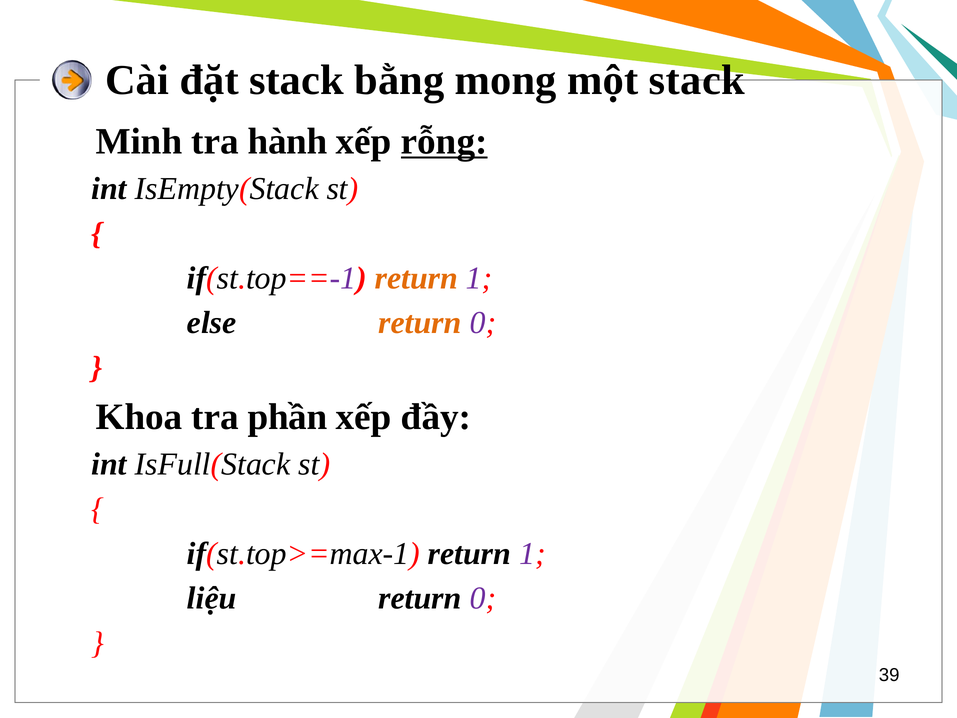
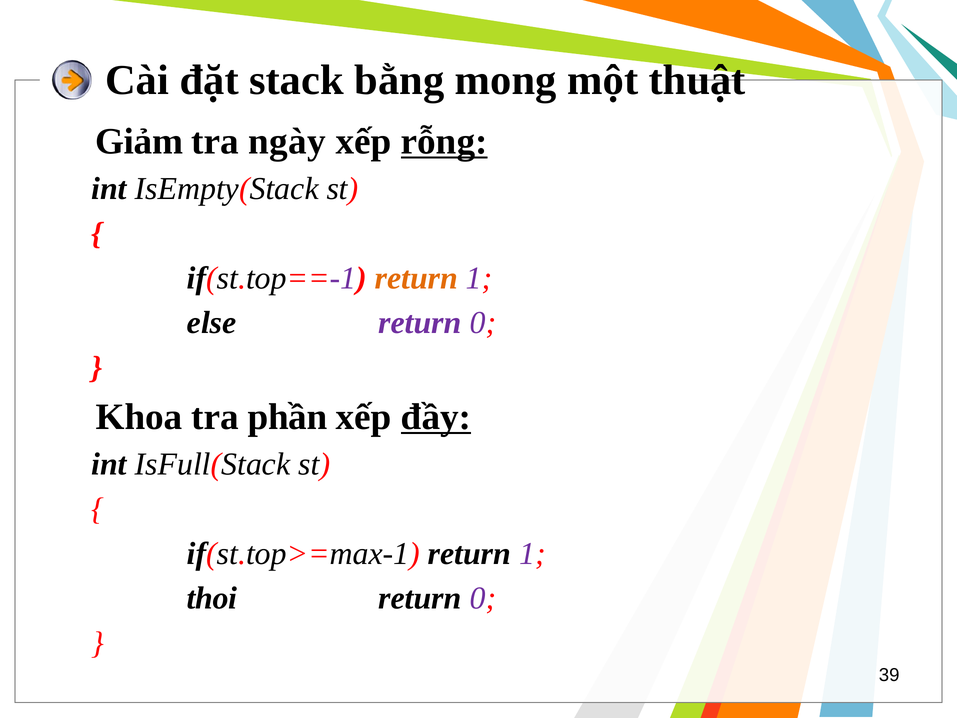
một stack: stack -> thuật (697, 80)
Minh: Minh -> Giảm (139, 141)
hành: hành -> ngày (287, 141)
return colour: orange -> purple (420, 323)
đầy underline: none -> present (436, 417)
liệu: liệu -> thoi (212, 598)
